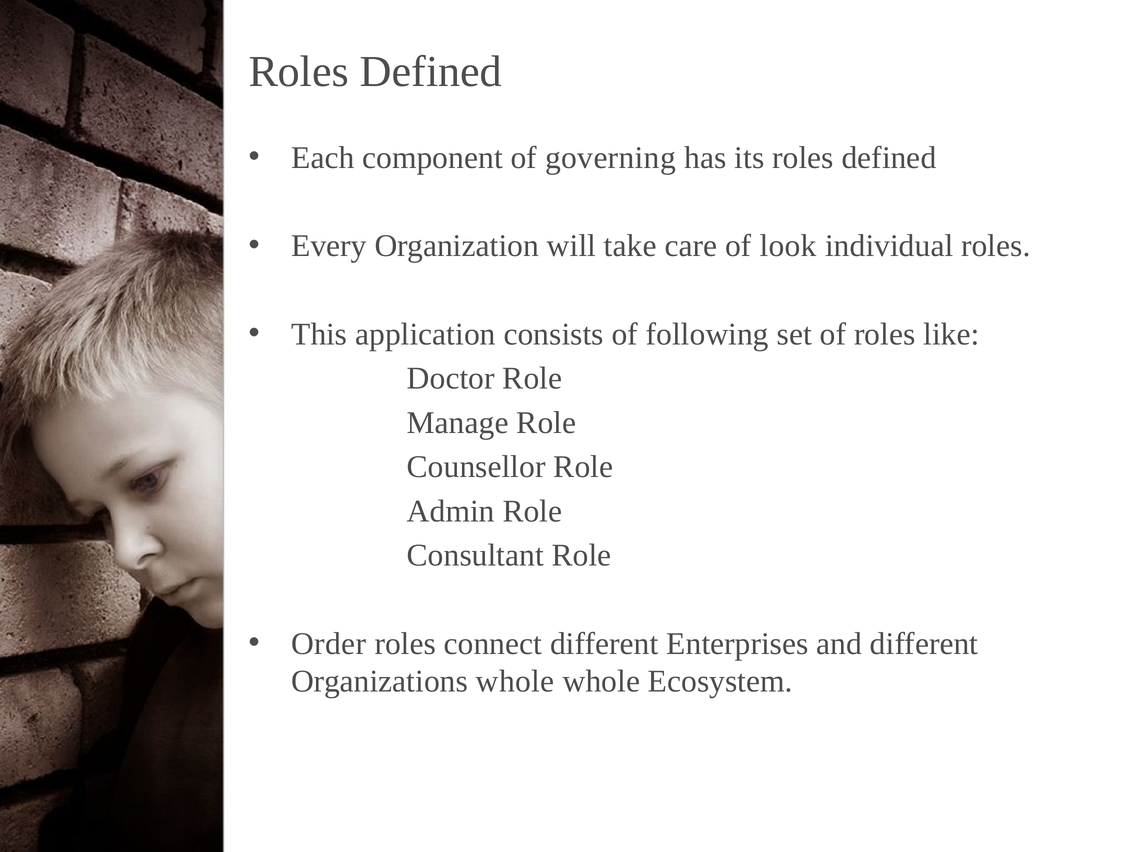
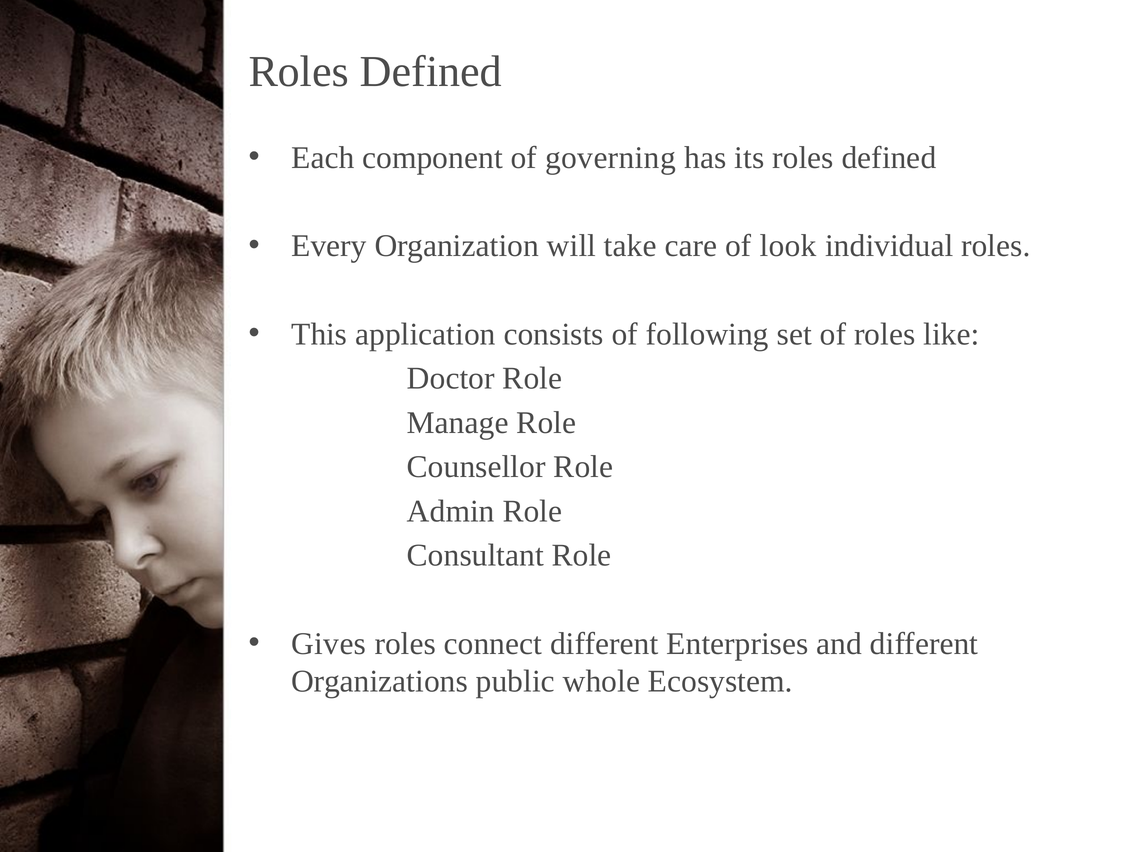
Order: Order -> Gives (329, 644)
Organizations whole: whole -> public (515, 682)
